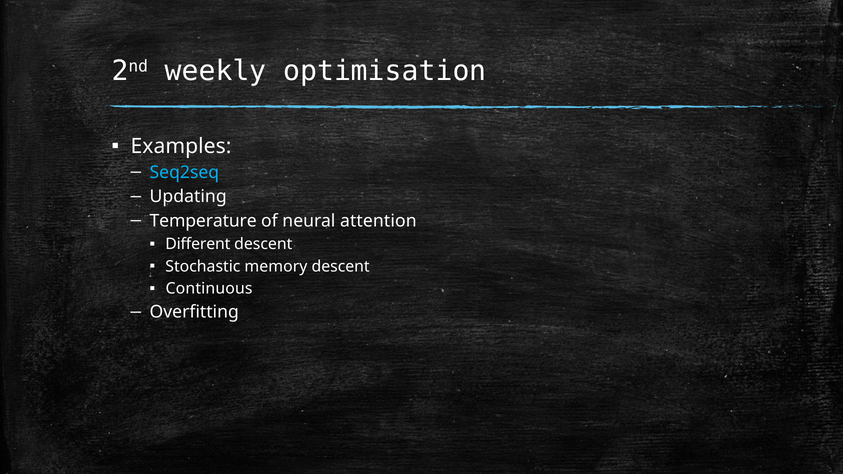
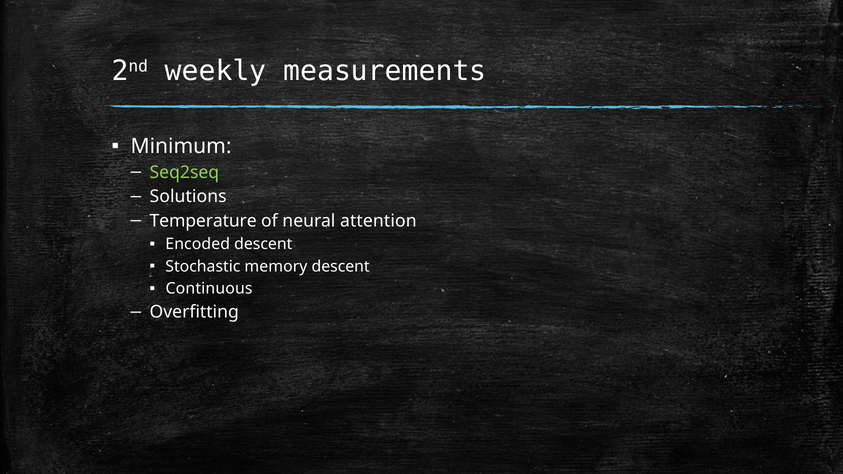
optimisation: optimisation -> measurements (385, 71)
Examples: Examples -> Minimum (181, 146)
Seq2seq colour: light blue -> light green (184, 172)
Updating: Updating -> Solutions (188, 197)
Different: Different -> Encoded (198, 244)
